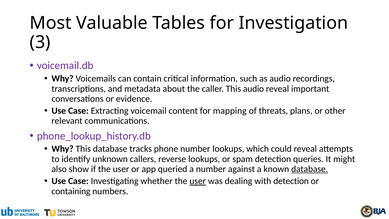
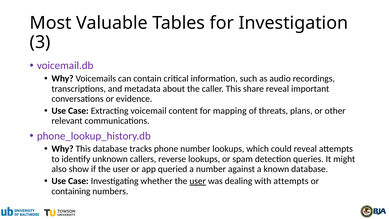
This audio: audio -> share (253, 89)
database underline: present -> none (310, 169)
with detection: detection -> attempts (291, 181)
